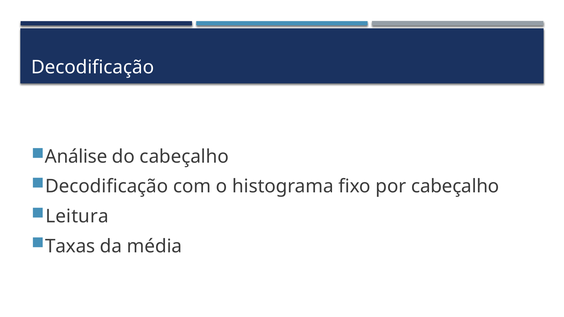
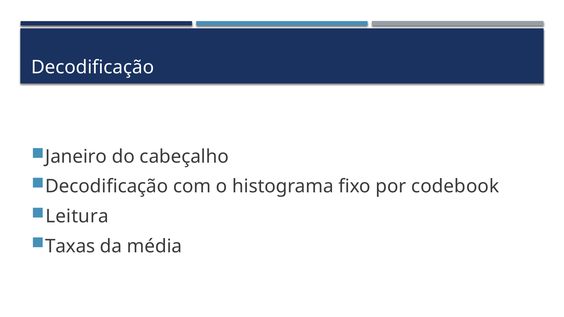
Análise: Análise -> Janeiro (76, 157)
por cabeçalho: cabeçalho -> codebook (455, 187)
